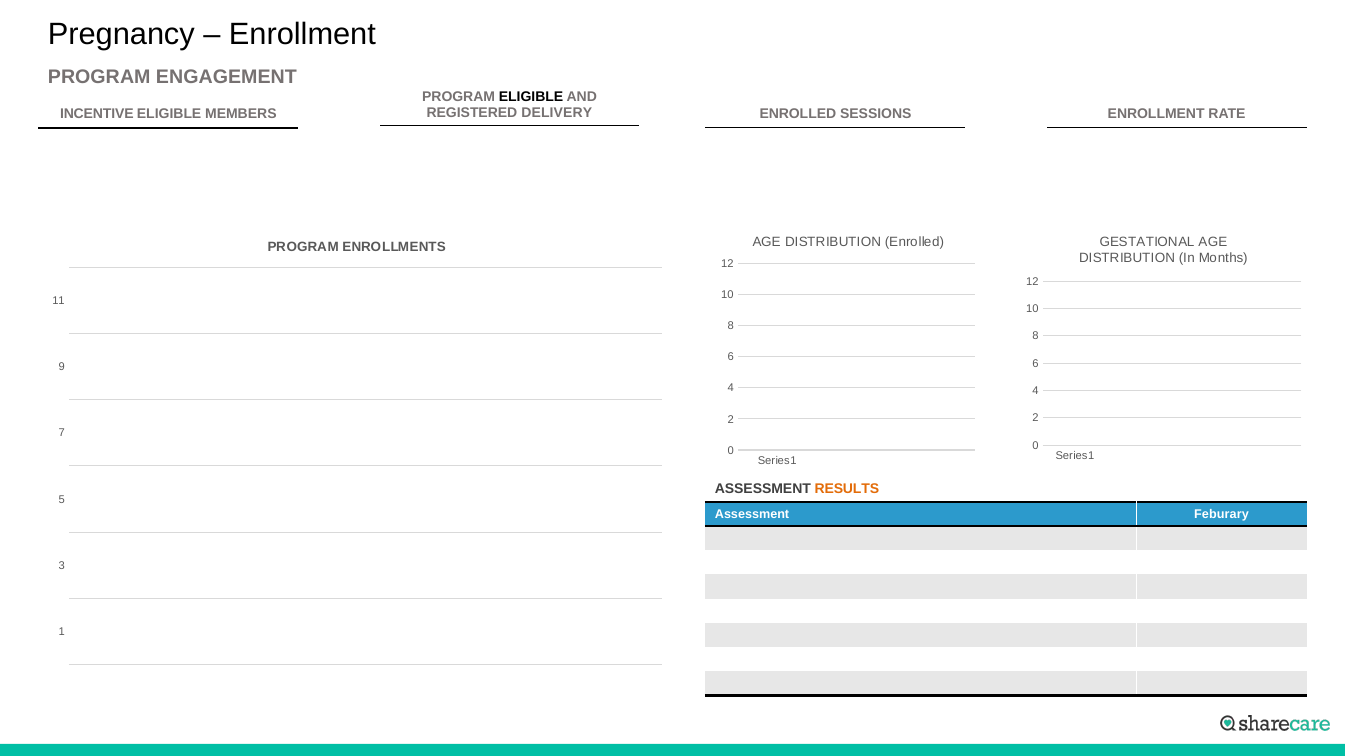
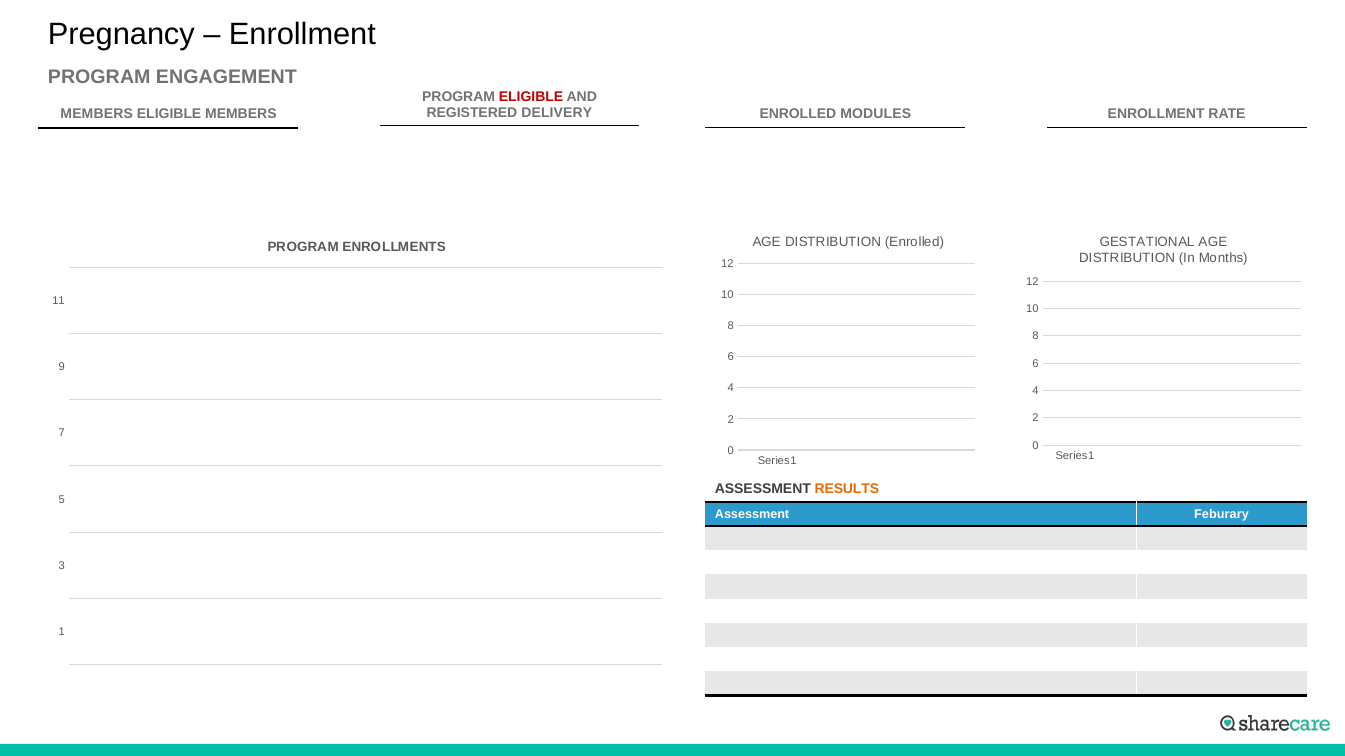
ELIGIBLE colour: black -> red (531, 97)
SESSIONS: SESSIONS -> MODULES (876, 114)
INCENTIVE: INCENTIVE -> MEMBERS (97, 114)
